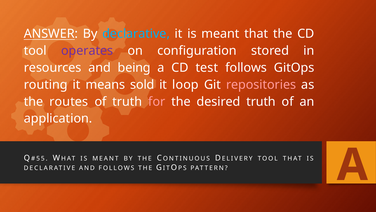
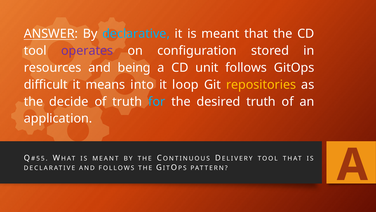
test: test -> unit (207, 68)
routing: routing -> difficult (46, 84)
sold: sold -> into (142, 84)
repositories colour: pink -> yellow (261, 84)
routes: routes -> decide (69, 101)
for colour: pink -> light blue (157, 101)
